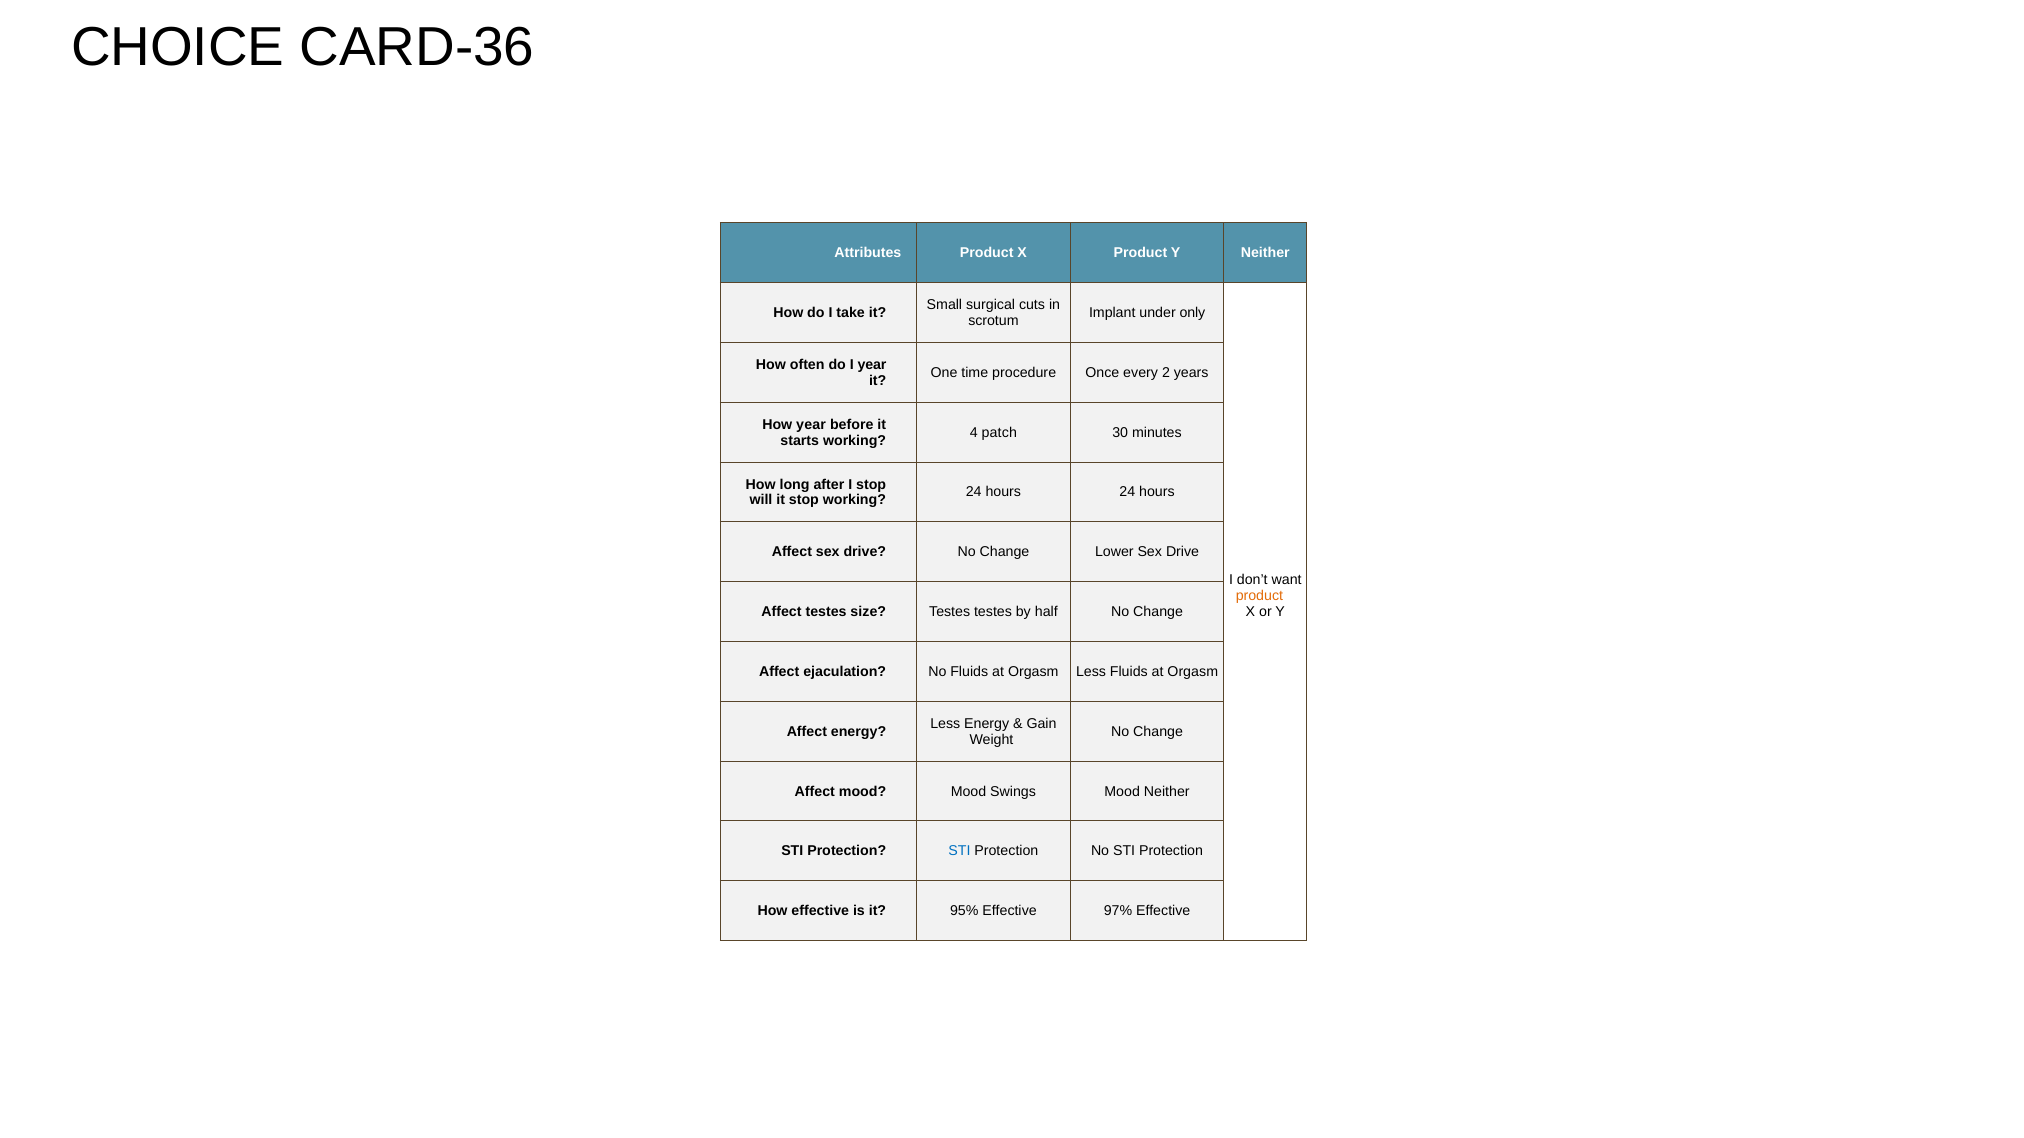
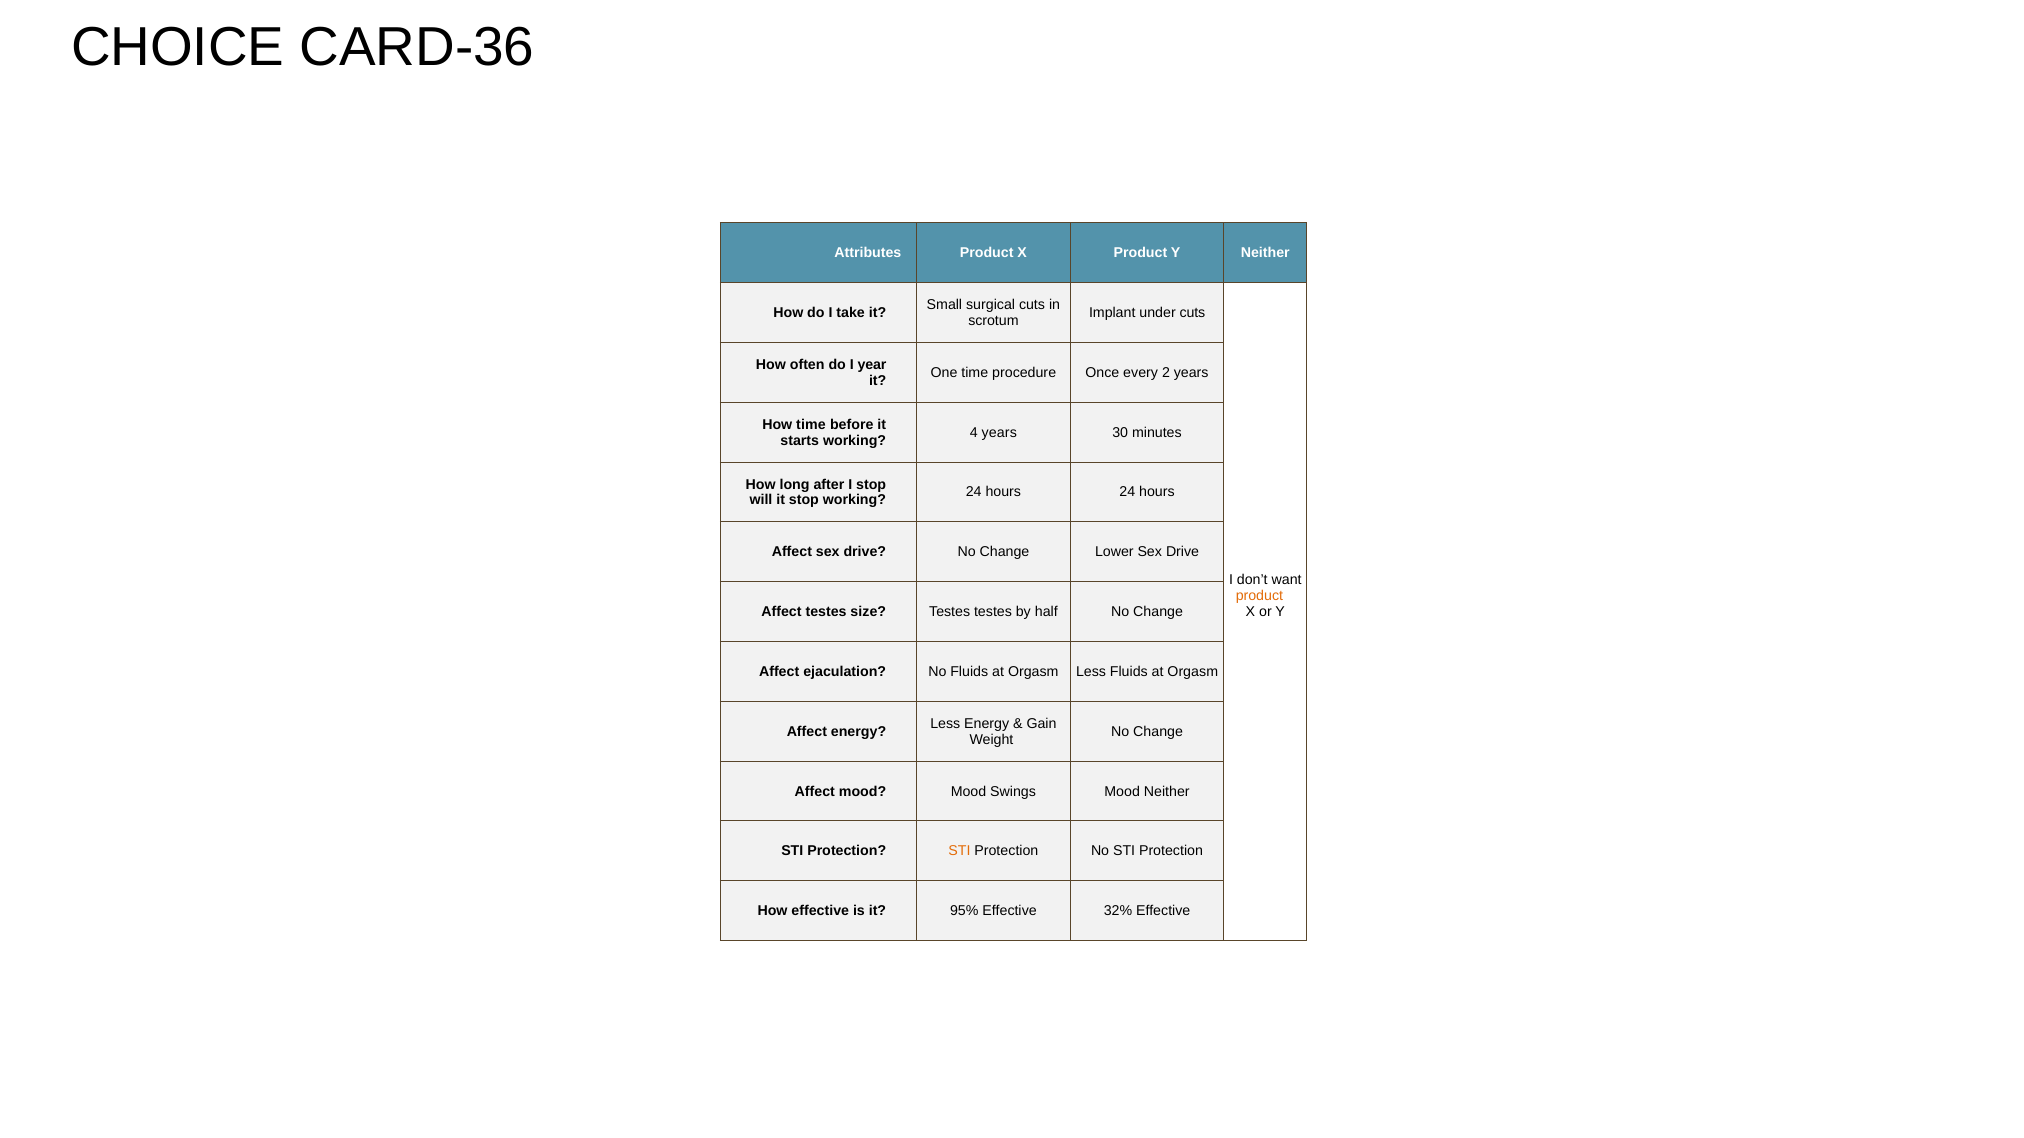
under only: only -> cuts (1192, 313)
How year: year -> time (811, 425)
4 patch: patch -> years (999, 433)
STI colour: blue -> orange (959, 852)
97%: 97% -> 32% (1118, 911)
